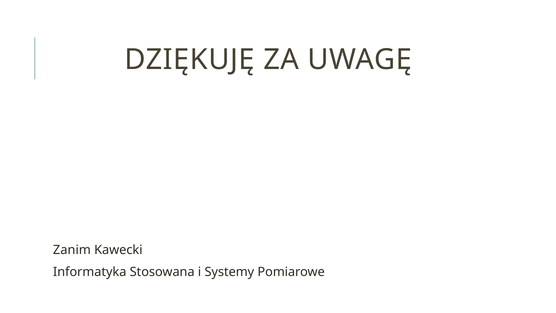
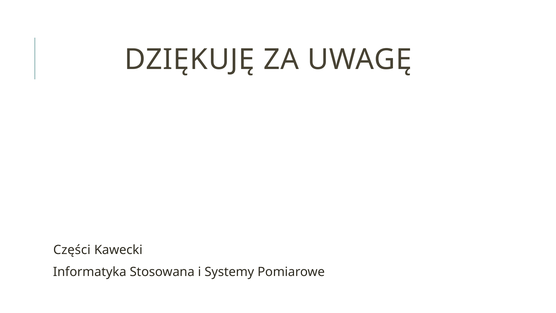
Zanim: Zanim -> Części (72, 250)
